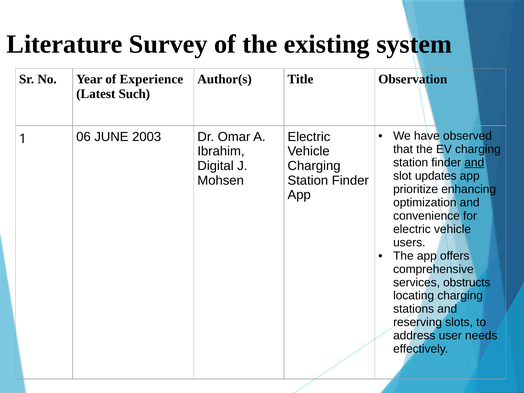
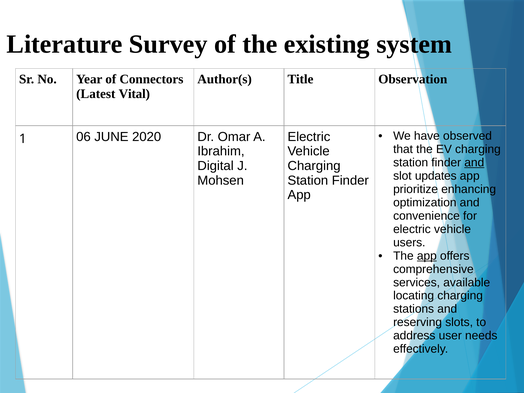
Experience: Experience -> Connectors (151, 79)
Such: Such -> Vital (134, 94)
2003: 2003 -> 2020 (147, 137)
app underline: none -> present (427, 256)
obstructs: obstructs -> available (467, 282)
